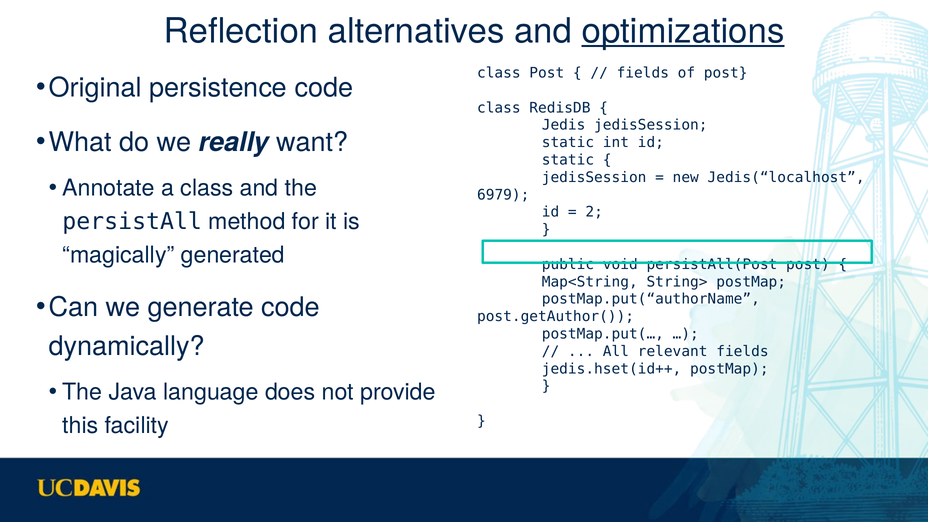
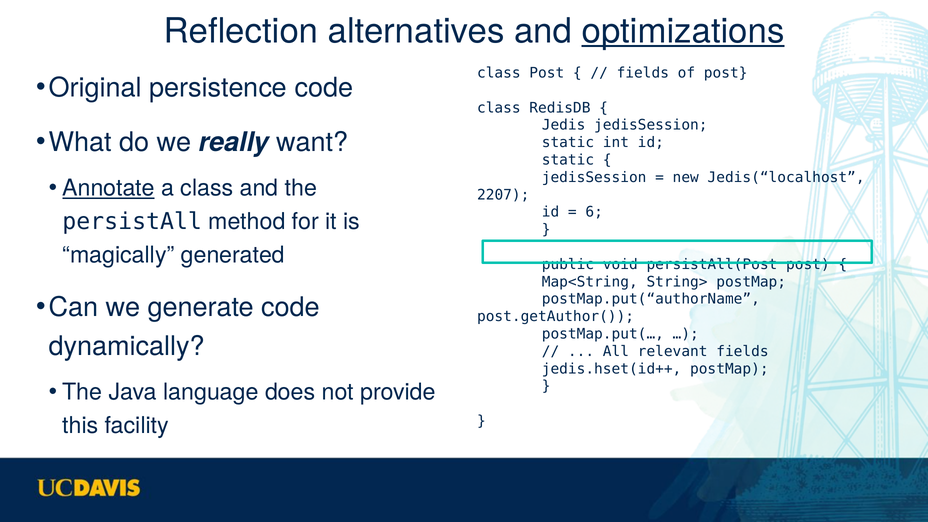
Annotate underline: none -> present (109, 188)
6979: 6979 -> 2207 (503, 195)
2: 2 -> 6 (594, 212)
